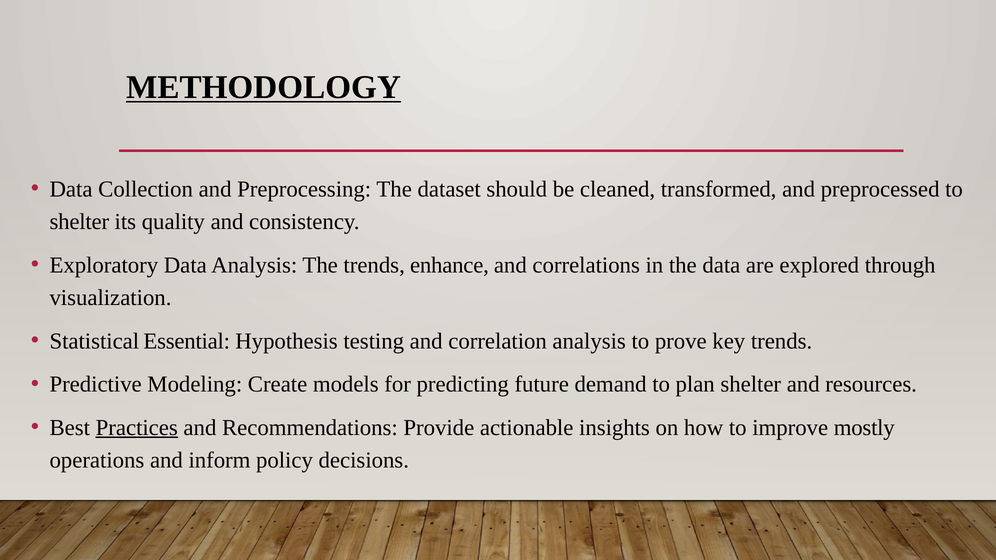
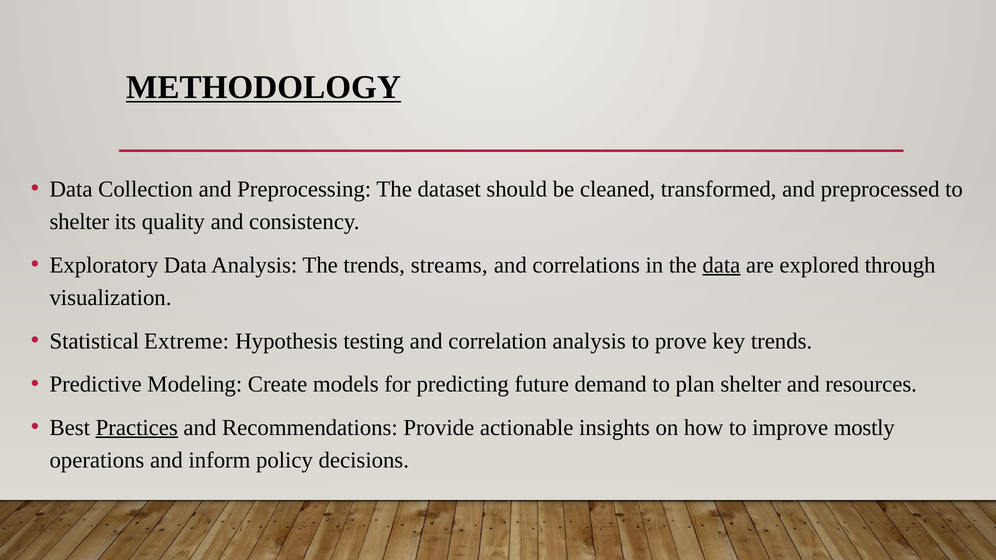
enhance: enhance -> streams (449, 265)
data underline: none -> present (721, 265)
Essential: Essential -> Extreme (187, 341)
